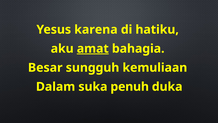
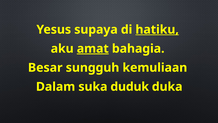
karena: karena -> supaya (96, 29)
hatiku underline: none -> present (157, 29)
penuh: penuh -> duduk (130, 86)
